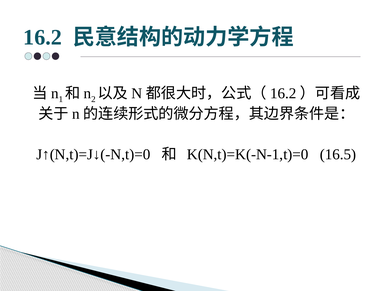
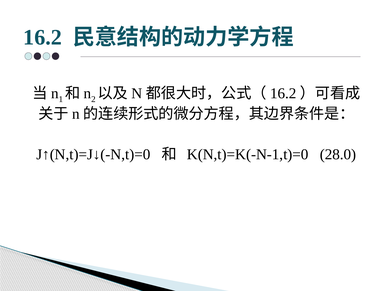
16.5: 16.5 -> 28.0 (338, 154)
